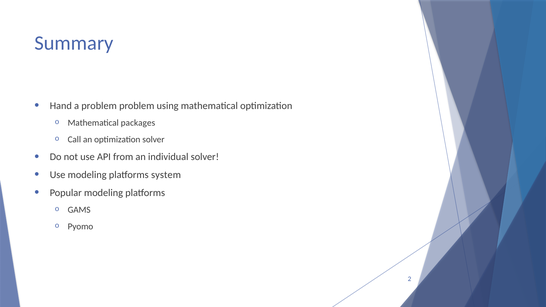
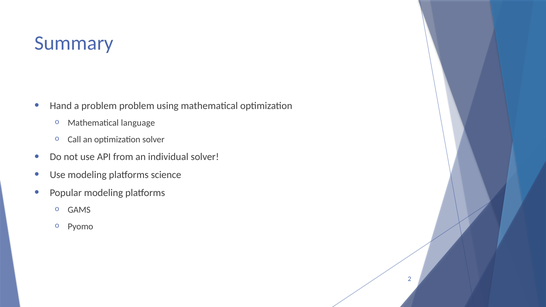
packages: packages -> language (138, 123)
system: system -> science (166, 175)
